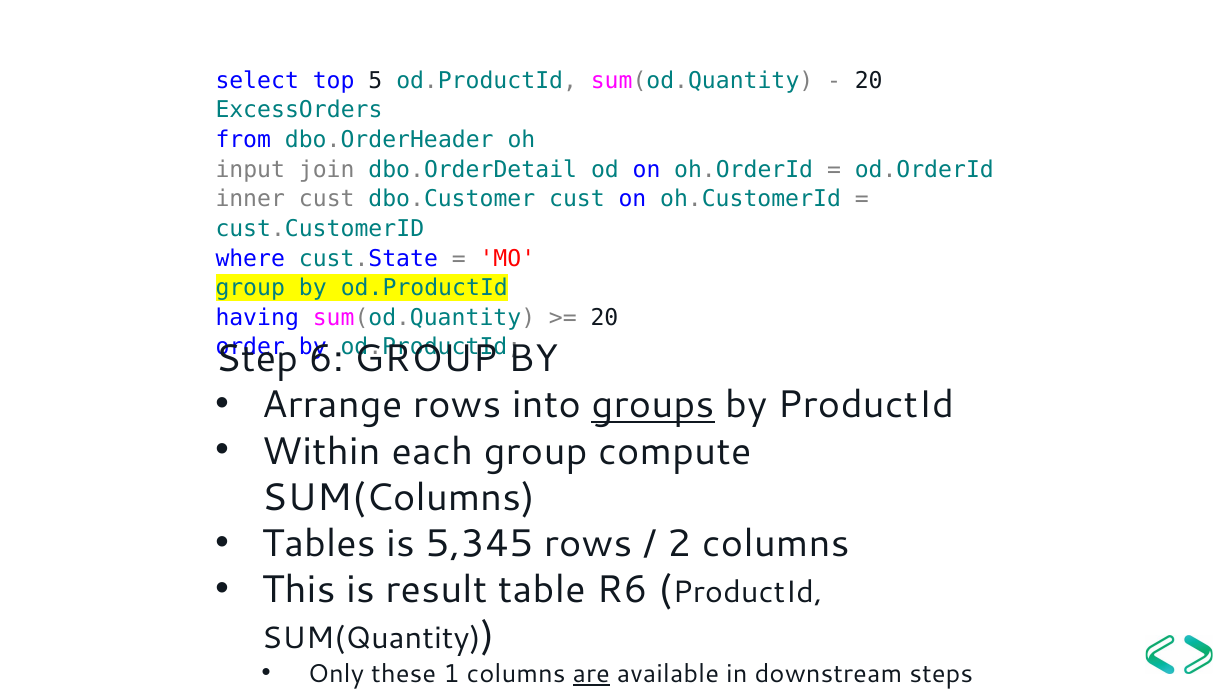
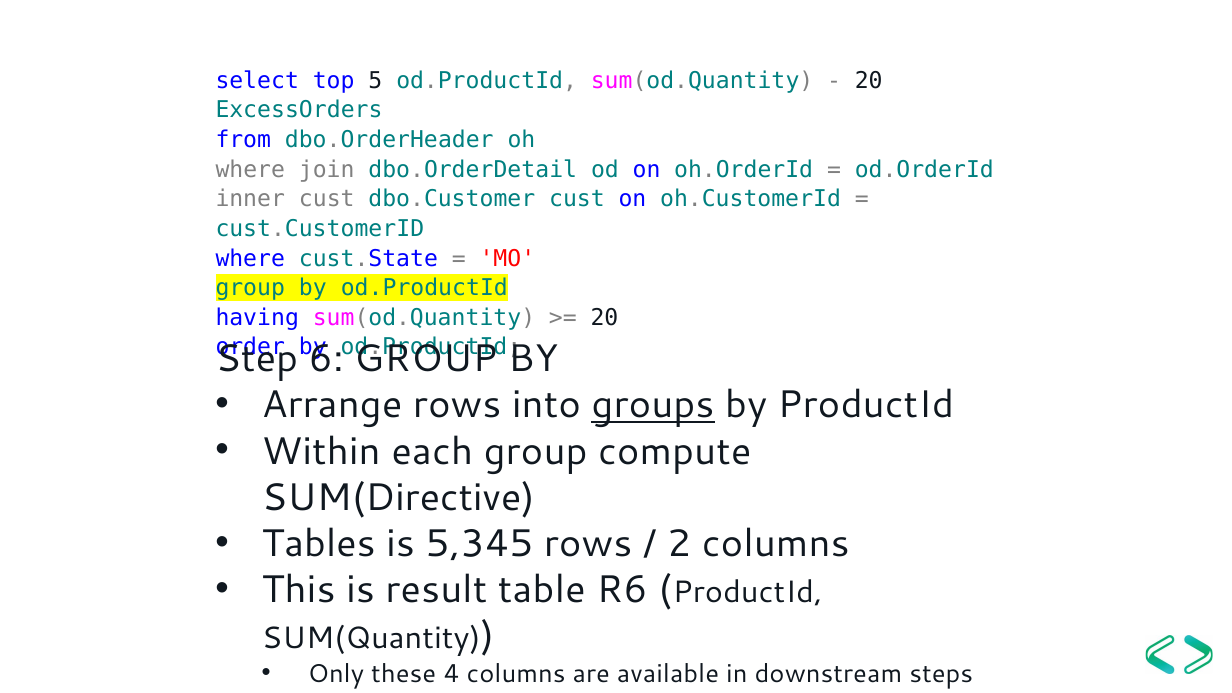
input: input -> where (250, 169)
SUM(Columns: SUM(Columns -> SUM(Directive (398, 498)
1: 1 -> 4 (451, 674)
are underline: present -> none (591, 674)
